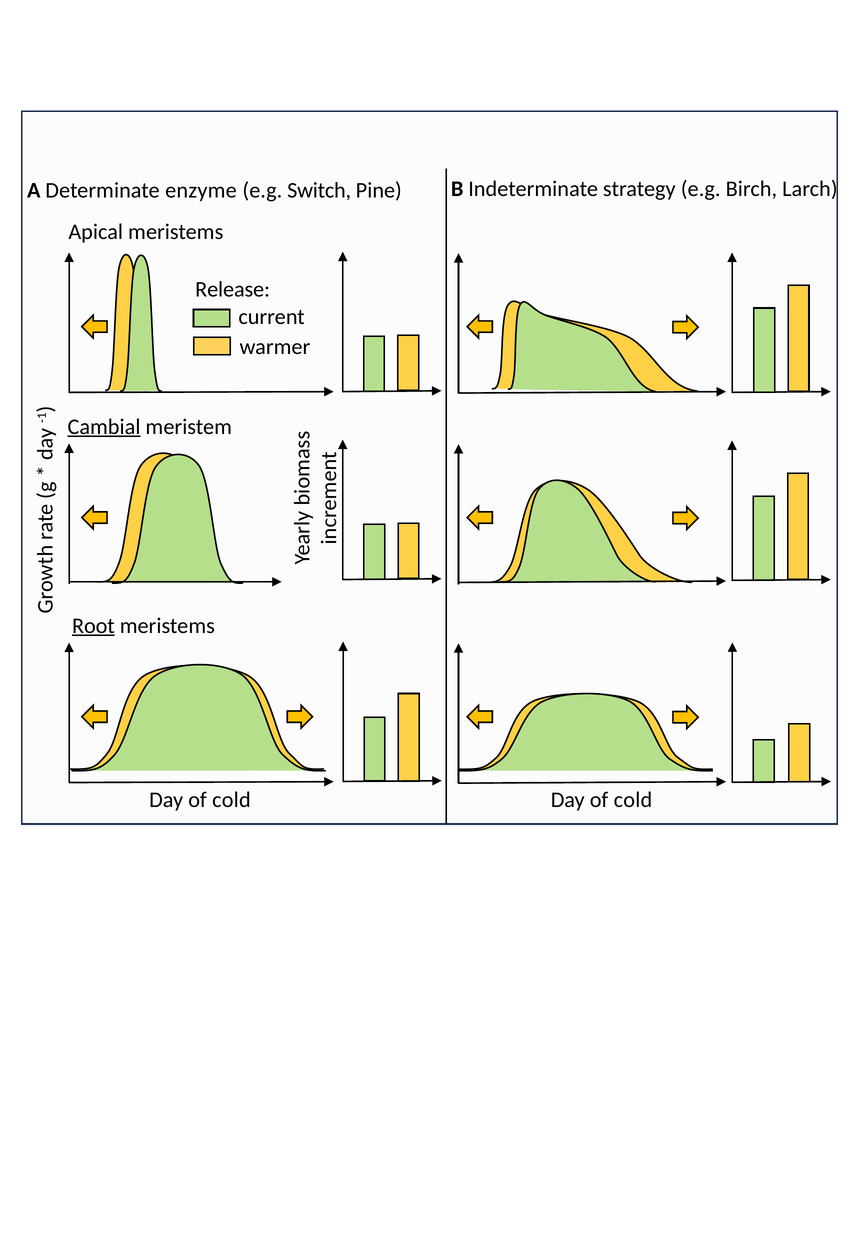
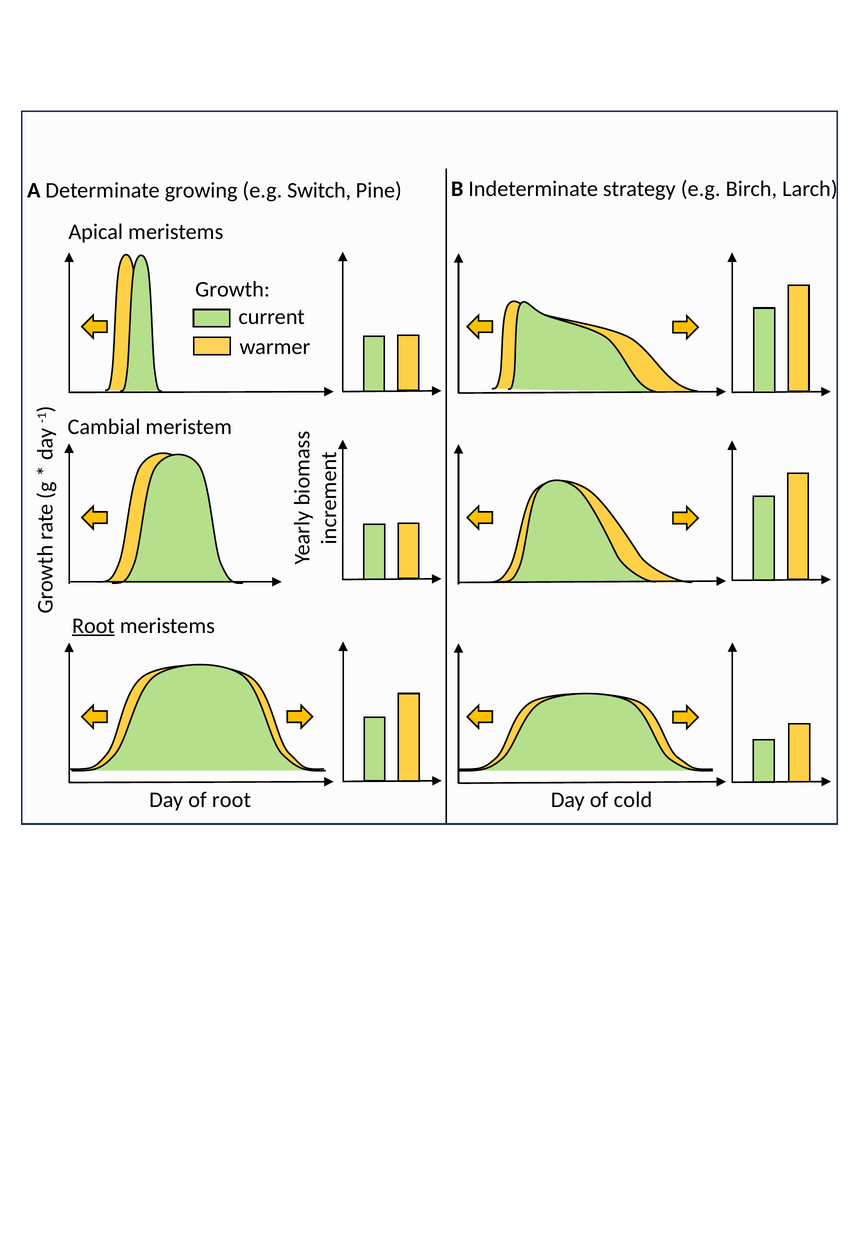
enzyme: enzyme -> growing (201, 190)
Release: Release -> Growth (233, 289)
Cambial underline: present -> none (104, 427)
cold: cold -> root (231, 800)
